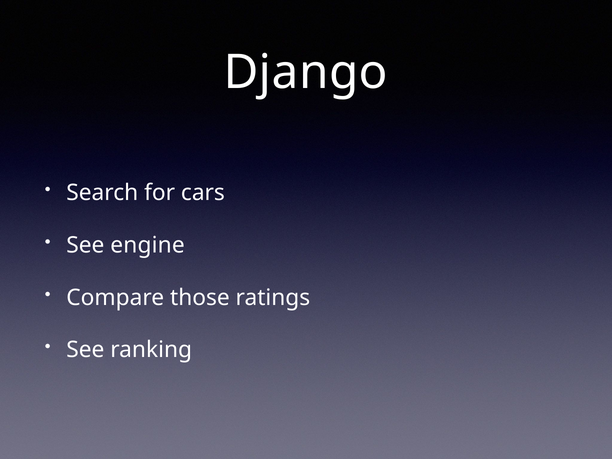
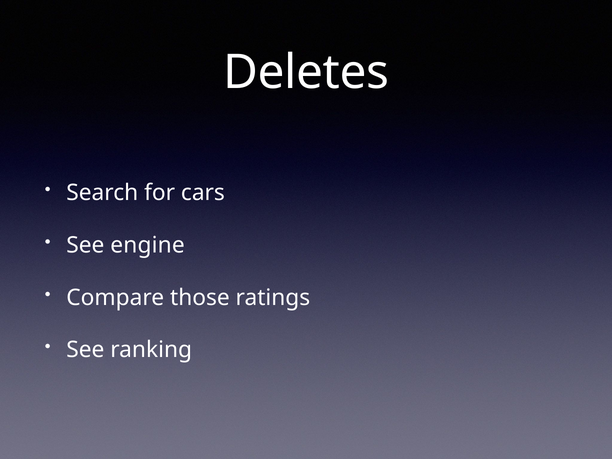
Django: Django -> Deletes (306, 72)
